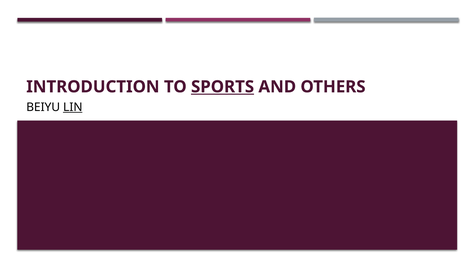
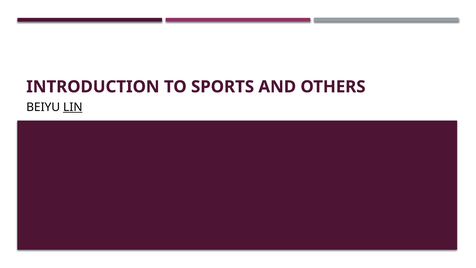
SPORTS underline: present -> none (223, 87)
